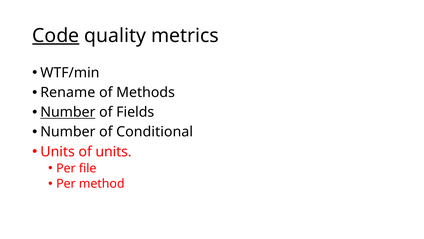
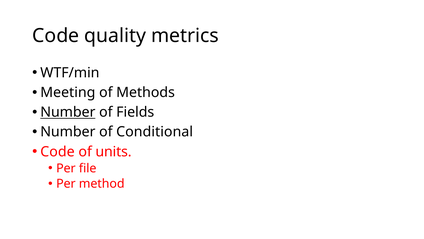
Code underline: present -> none (56, 36)
Rename: Rename -> Meeting (68, 92)
Units: Units -> Code (57, 151)
